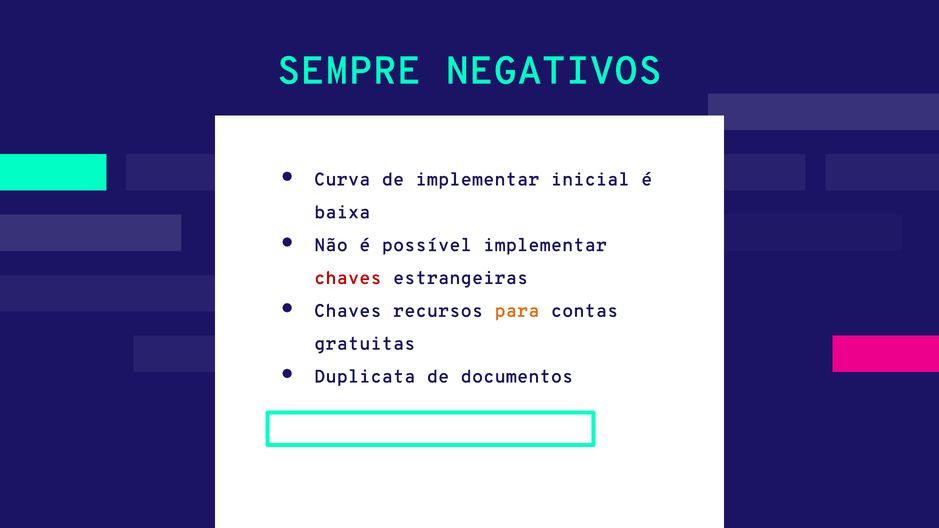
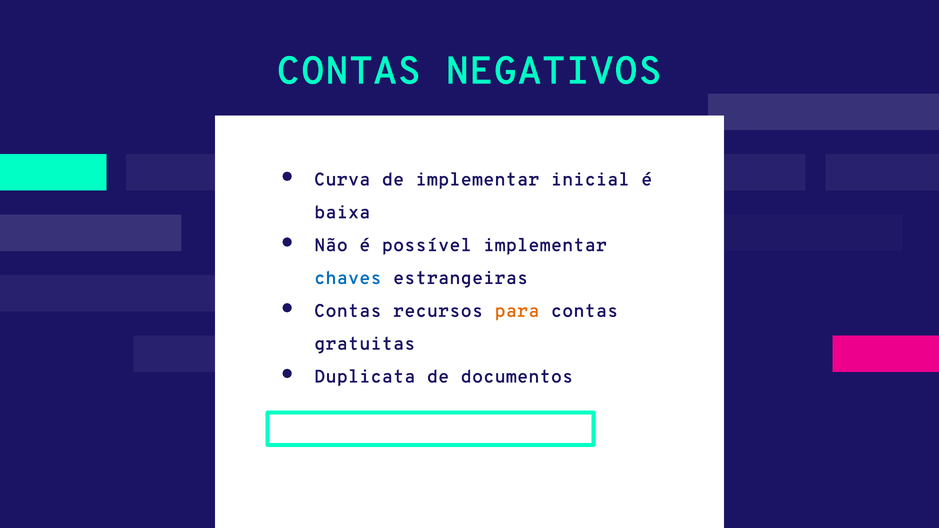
SEMPRE: SEMPRE -> CONTAS (349, 71)
chaves colour: red -> blue (348, 278)
Chaves: Chaves -> Contas (348, 311)
